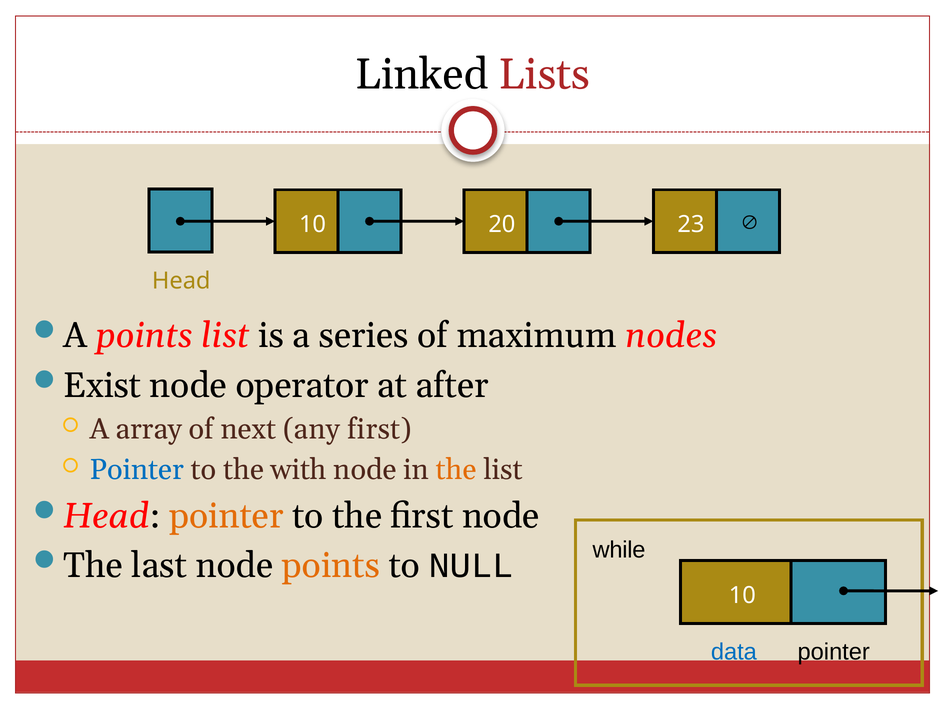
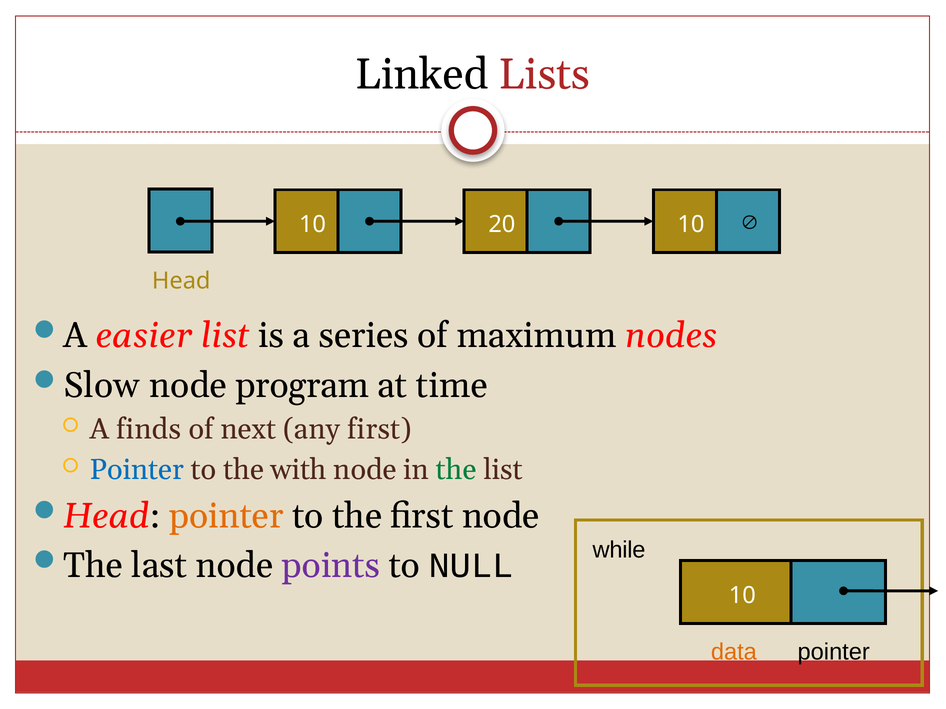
20 23: 23 -> 10 (691, 224)
A points: points -> easier (144, 336)
Exist: Exist -> Slow (102, 386)
operator: operator -> program (302, 386)
after: after -> time (452, 386)
array: array -> finds (149, 430)
the colour: orange -> green (456, 470)
points colour: orange -> purple (331, 566)
data colour: blue -> orange (734, 653)
